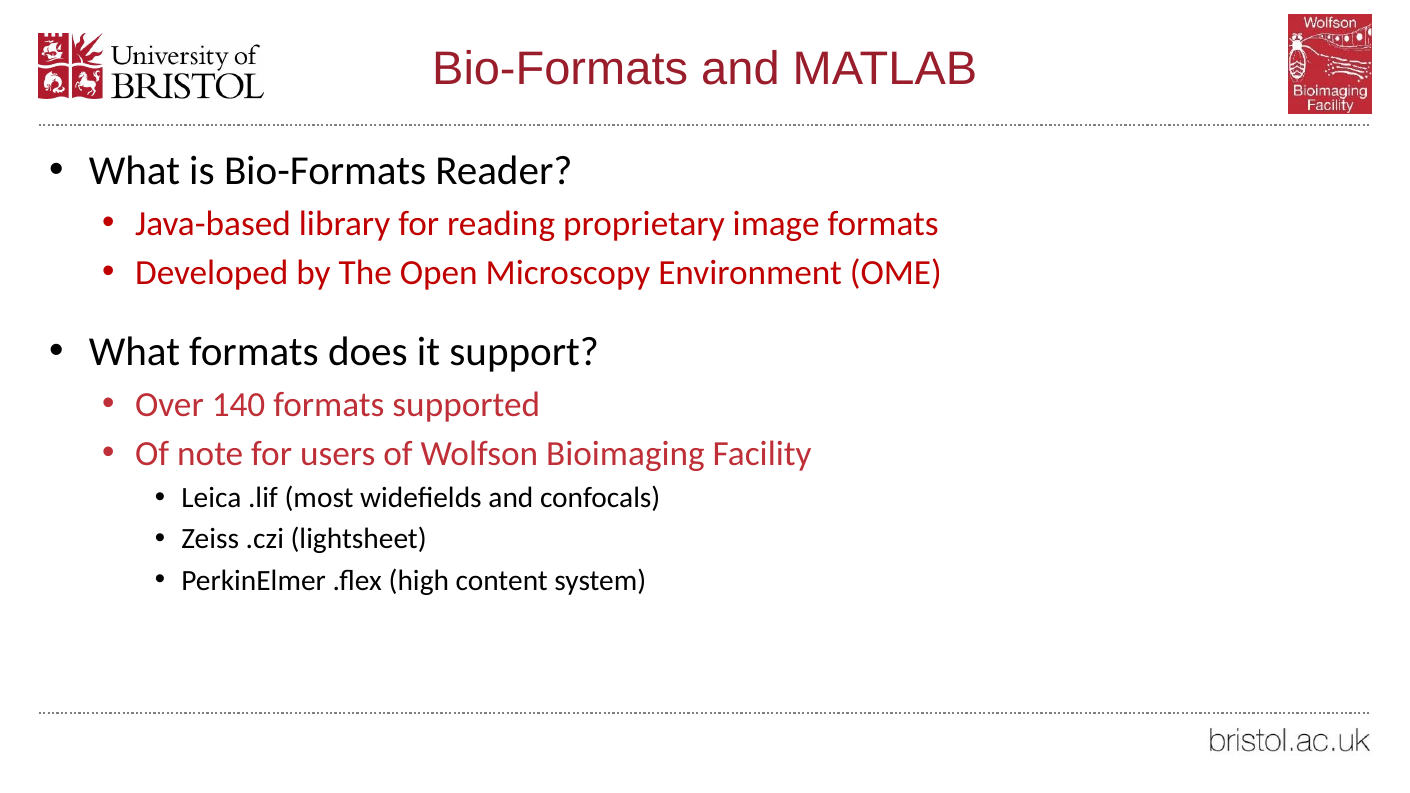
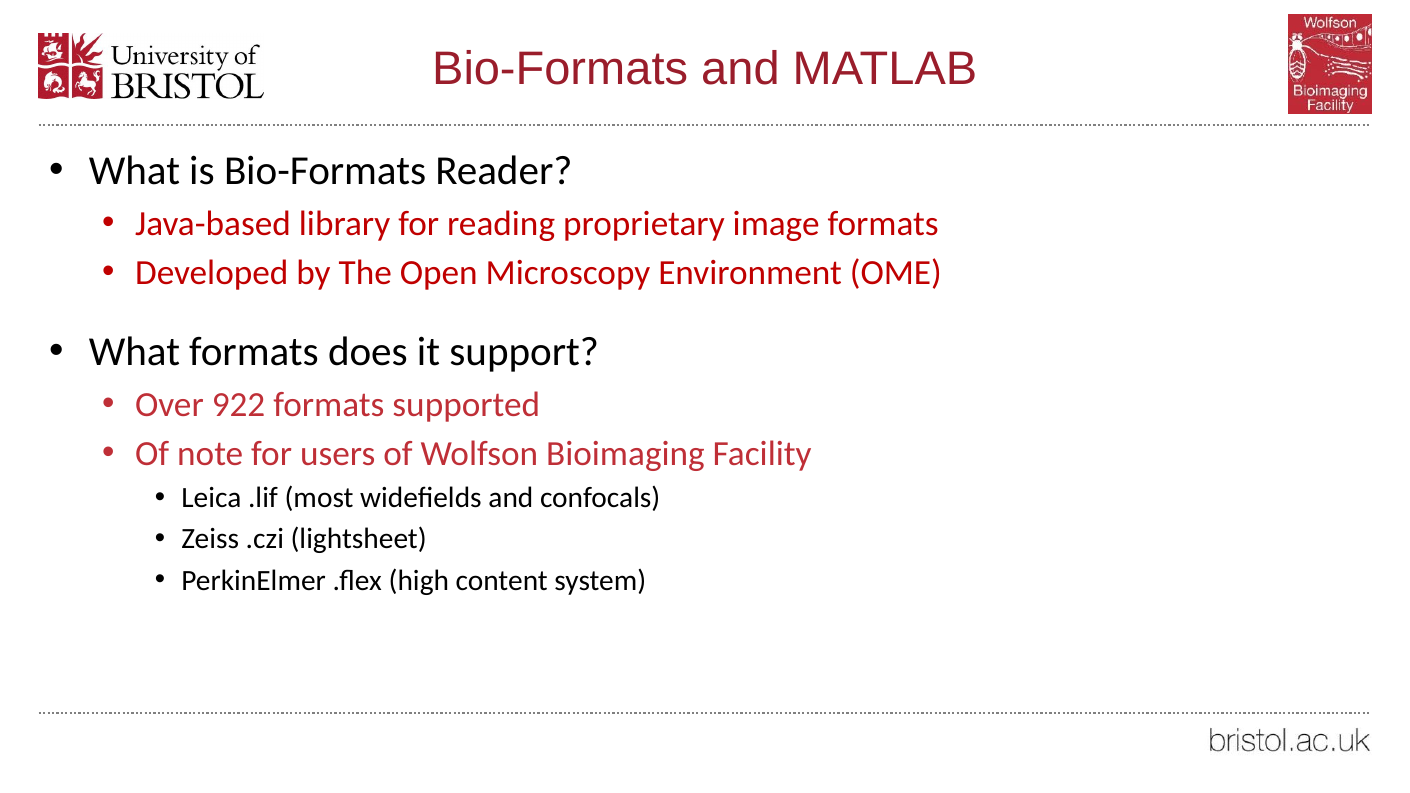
140: 140 -> 922 (239, 405)
